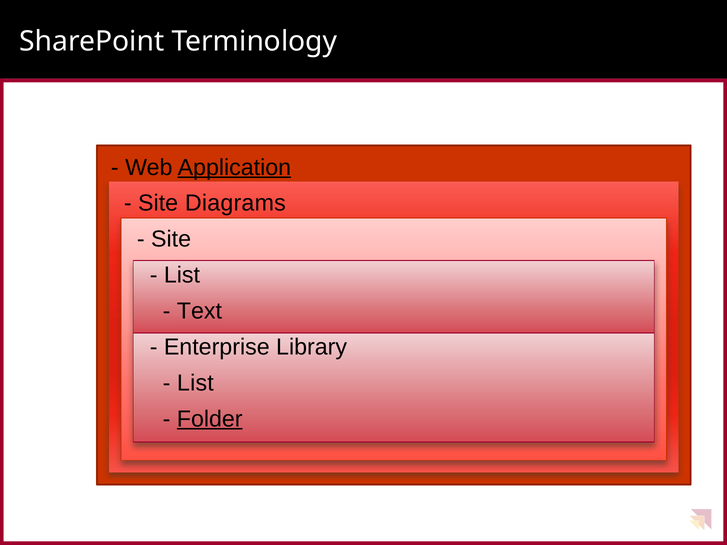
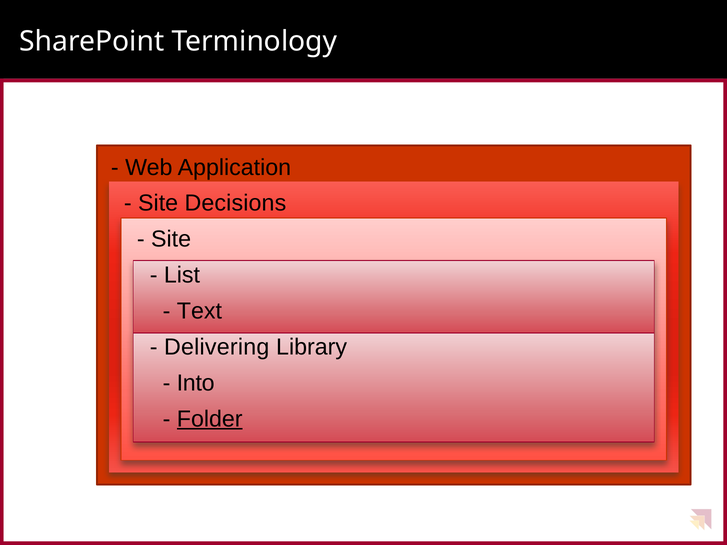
Application underline: present -> none (234, 167)
Diagrams: Diagrams -> Decisions (235, 203)
Enterprise: Enterprise -> Delivering (217, 347)
List: List -> Into (196, 383)
